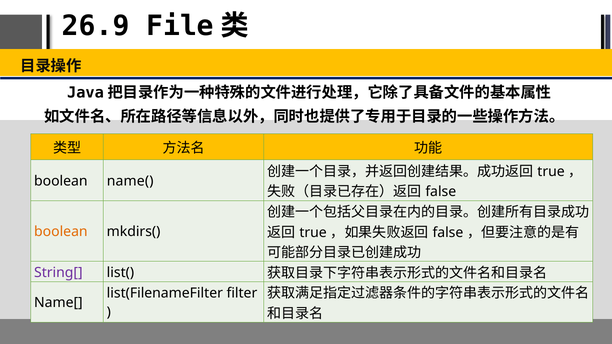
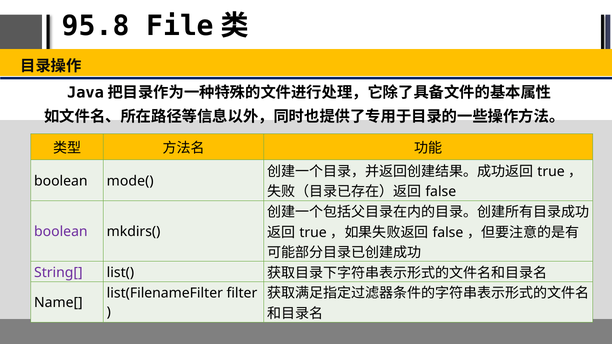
26.9: 26.9 -> 95.8 (96, 26)
name(: name( -> mode( (130, 181)
boolean colour: orange -> purple (61, 232)
